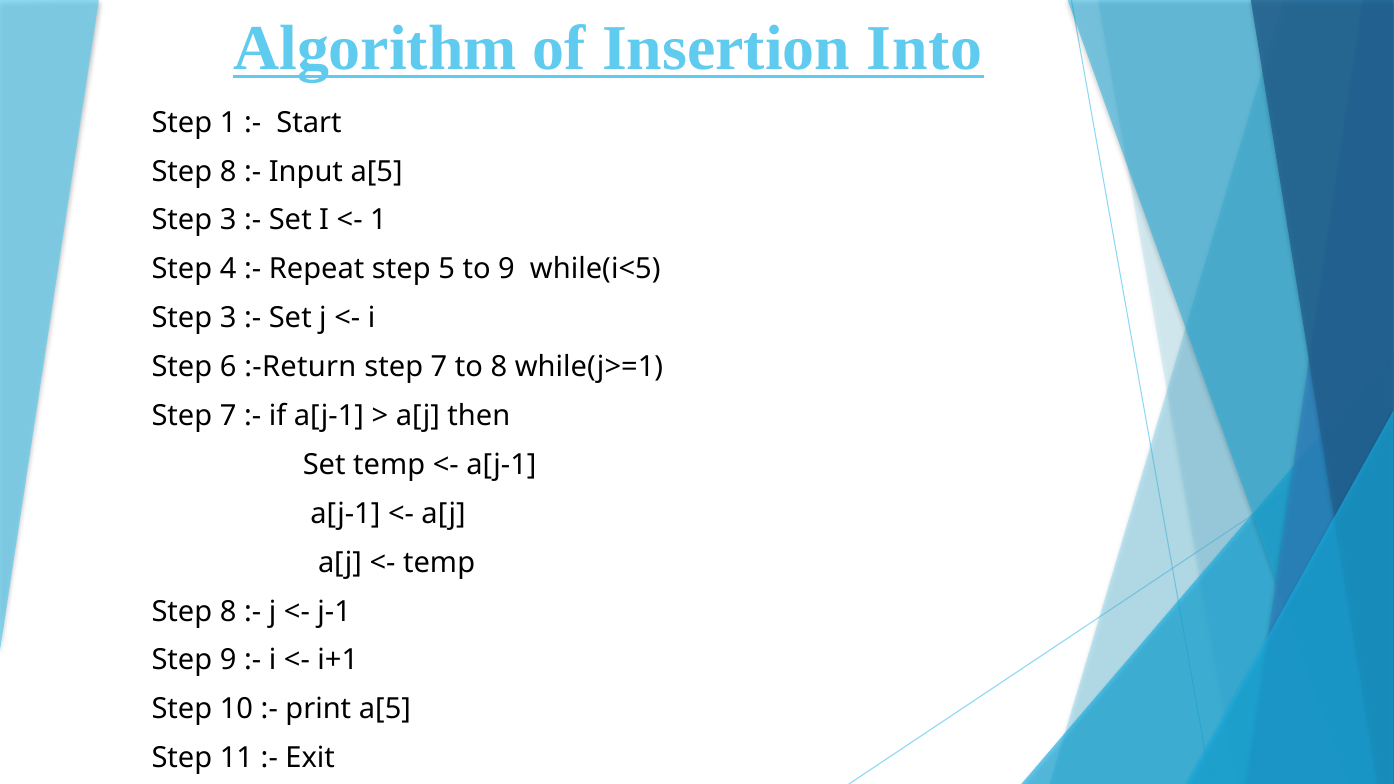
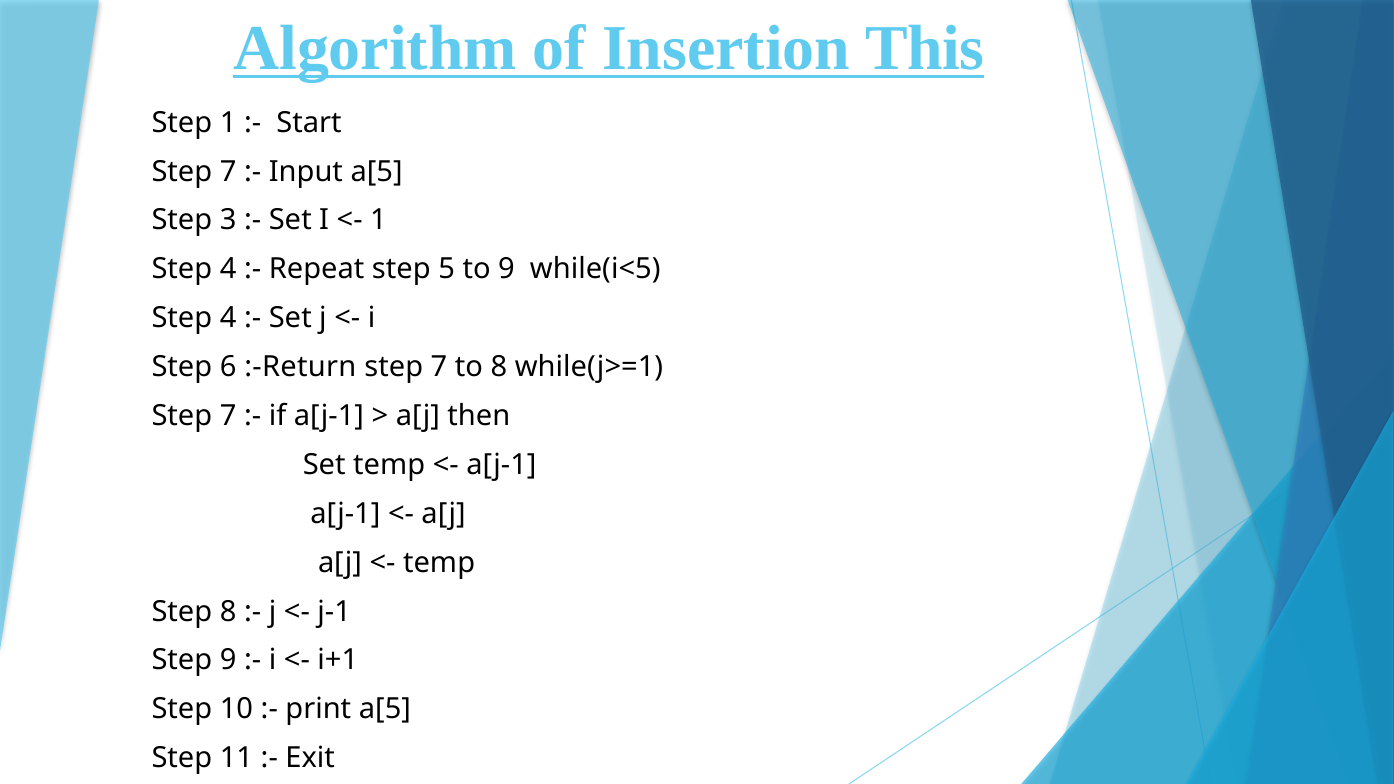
Into: Into -> This (925, 48)
8: 8 -> 7 (228, 171)
3: 3 -> 4 (228, 318)
